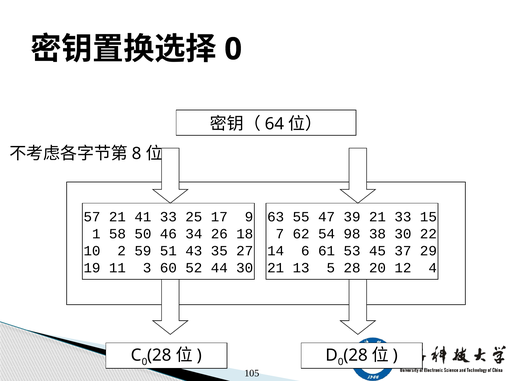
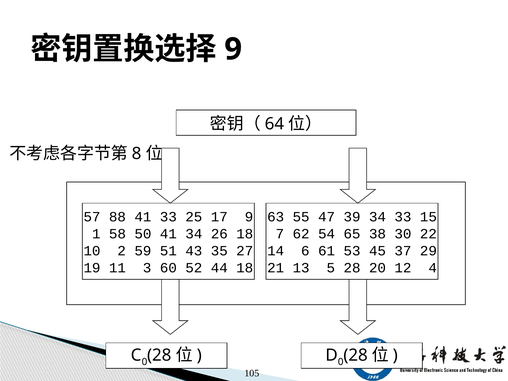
0: 0 -> 9 (233, 49)
57 21: 21 -> 88 (117, 217)
39 21: 21 -> 34 (377, 217)
50 46: 46 -> 41 (168, 234)
98: 98 -> 65 (352, 234)
44 30: 30 -> 18 (245, 268)
